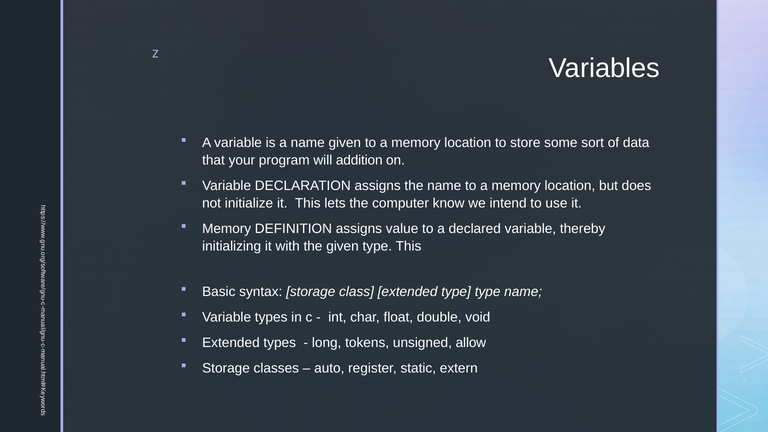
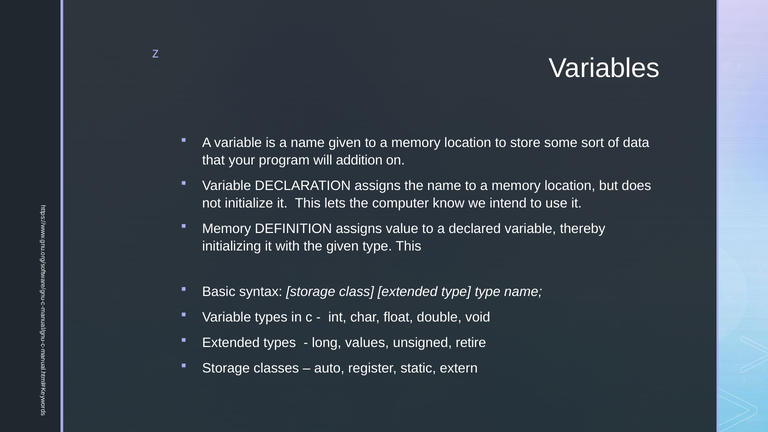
tokens: tokens -> values (367, 343)
allow: allow -> retire (471, 343)
